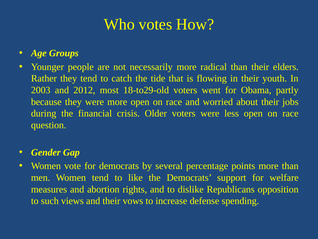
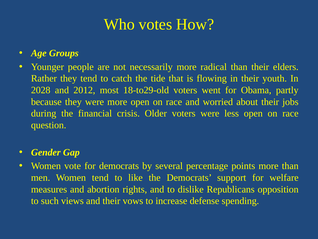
2003: 2003 -> 2028 (41, 90)
